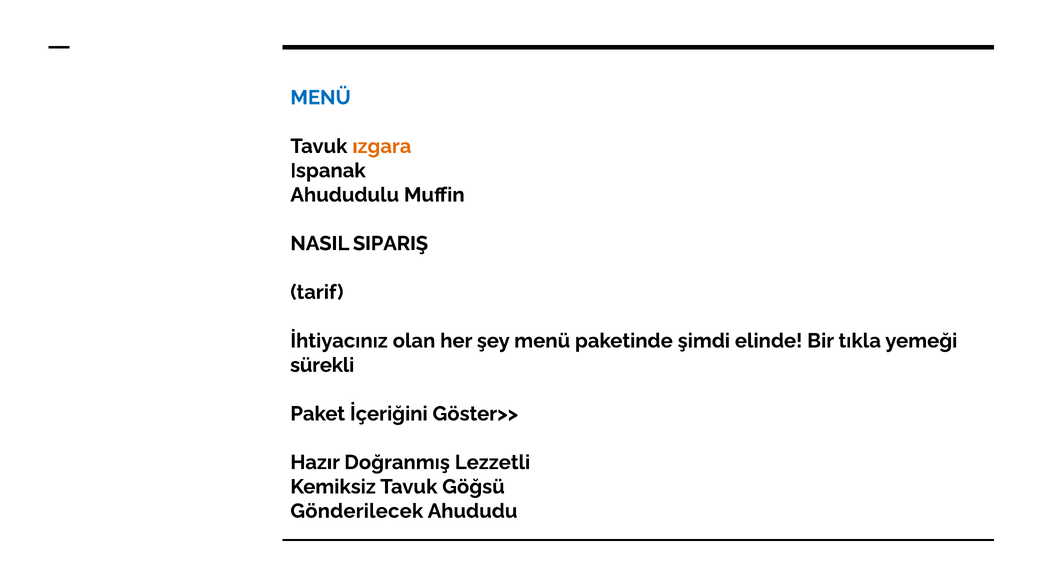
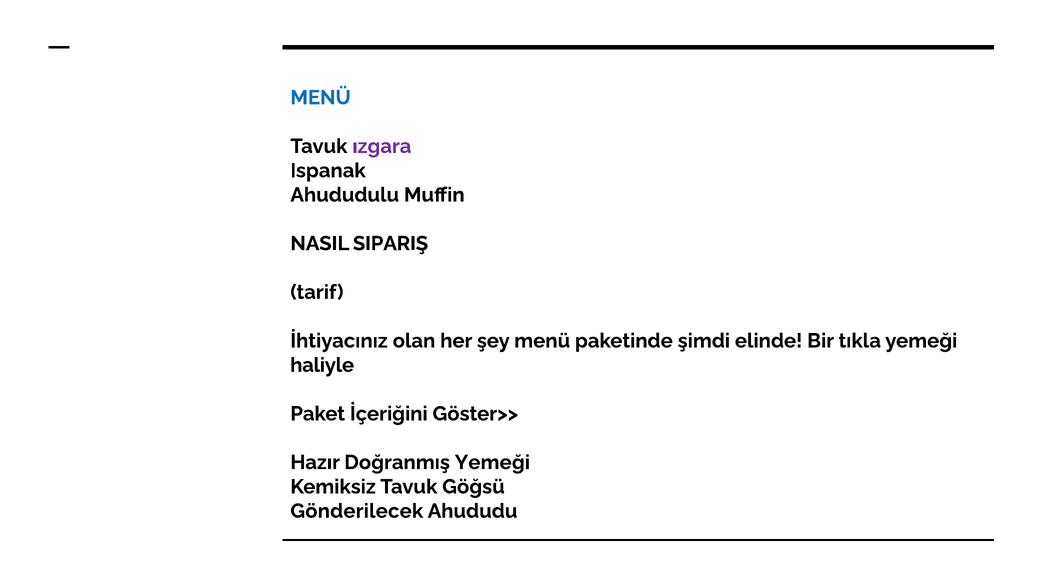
ızgara colour: orange -> purple (382, 146)
sürekli: sürekli -> haliyle (322, 365)
Doğranmış Lezzetli: Lezzetli -> Yemeği (492, 463)
